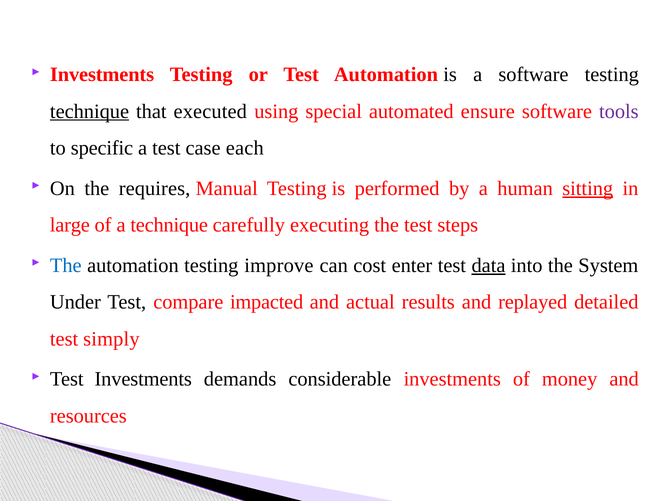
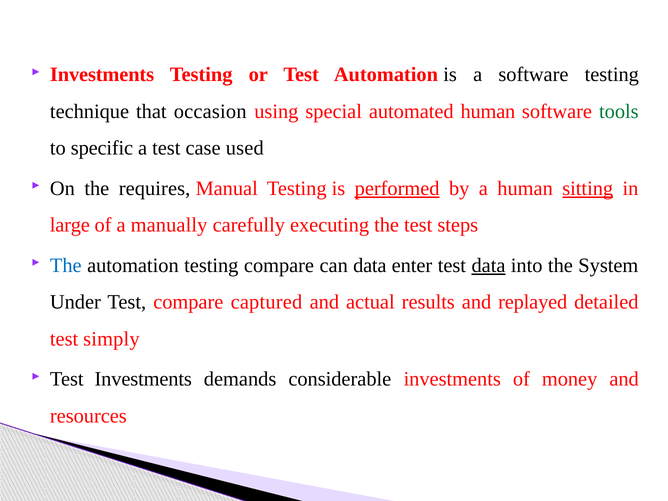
technique underline: present -> none (90, 111)
executed: executed -> occasion (210, 111)
automated ensure: ensure -> human (488, 111)
tools colour: purple -> green (619, 111)
each: each -> used (245, 148)
performed underline: none -> present (397, 188)
a technique: technique -> manually (169, 225)
testing improve: improve -> compare (279, 265)
can cost: cost -> data (370, 265)
impacted: impacted -> captured (266, 302)
